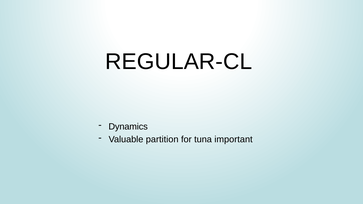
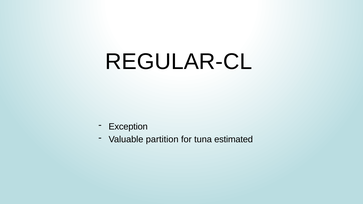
Dynamics: Dynamics -> Exception (128, 127)
important: important -> estimated (234, 139)
